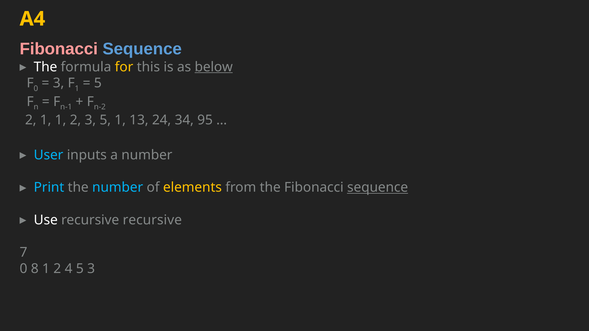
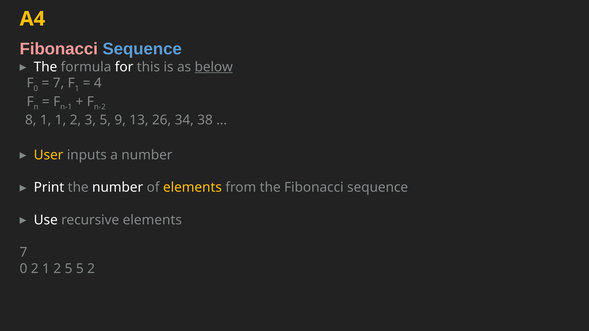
for colour: yellow -> white (124, 67)
3: 3 -> 7 (59, 83)
5: 5 -> 4 (98, 83)
2: 2 -> 8 (31, 120)
5 1: 1 -> 9 (120, 120)
24: 24 -> 26 (162, 120)
95: 95 -> 38 (205, 120)
User colour: light blue -> yellow (49, 155)
Print colour: light blue -> white (49, 188)
number colour: light blue -> white (118, 188)
sequence underline: present -> none (378, 188)
recursive recursive: recursive -> elements (152, 220)
0 8: 8 -> 2 (35, 269)
2 4: 4 -> 5 (69, 269)
5 3: 3 -> 2 (91, 269)
